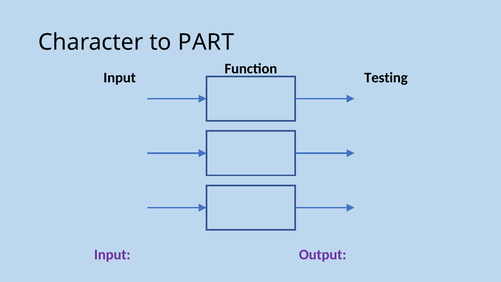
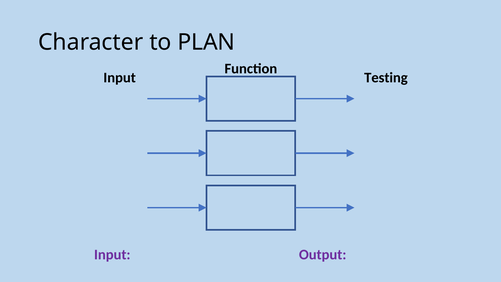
PART: PART -> PLAN (206, 42)
